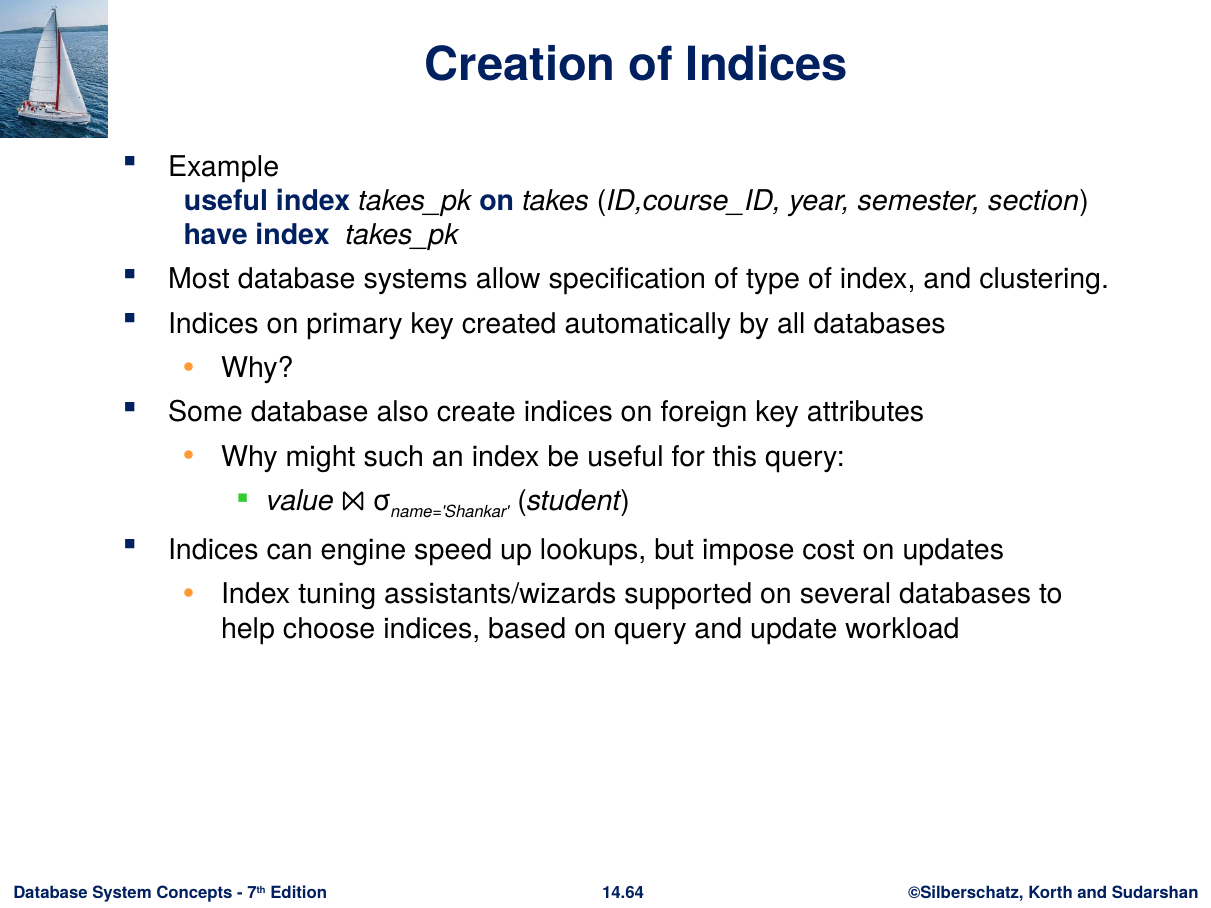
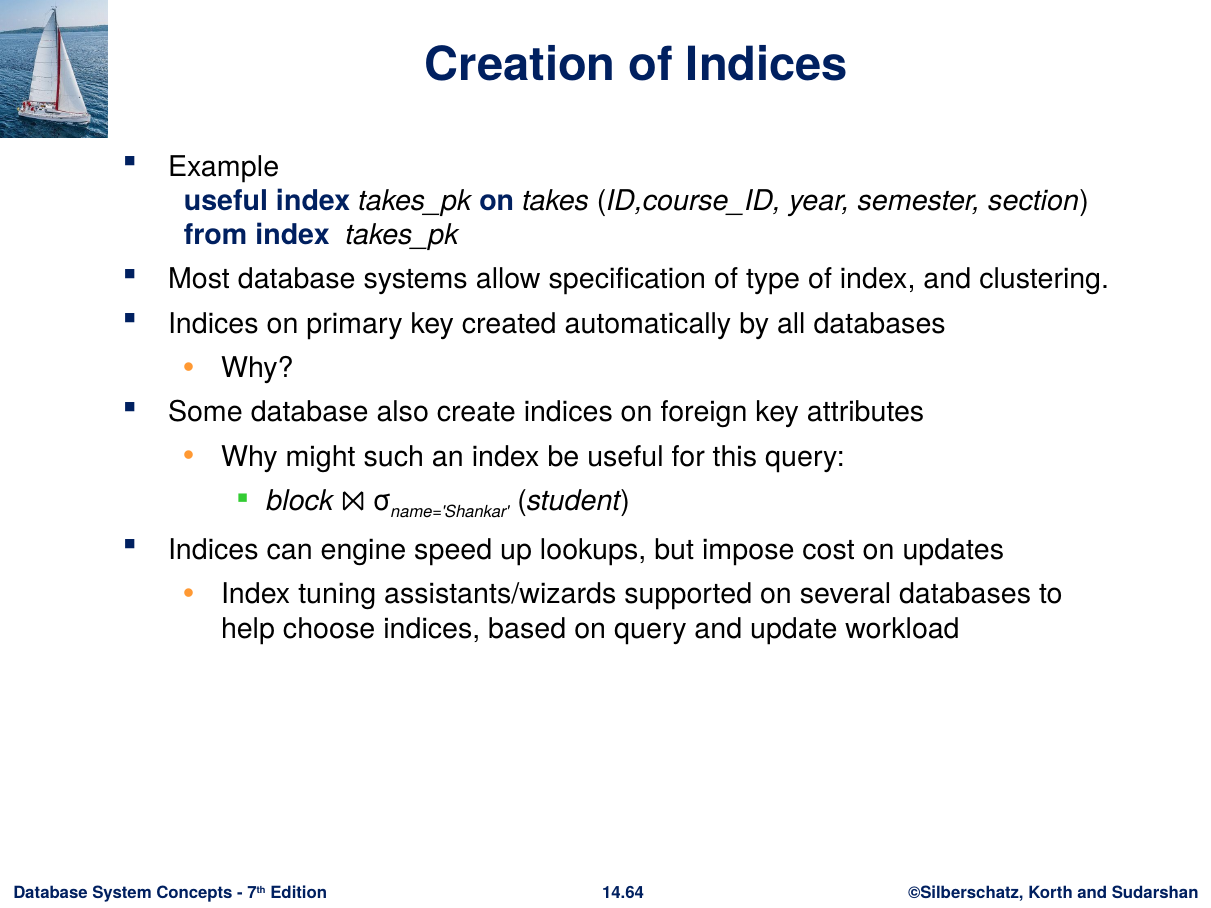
have: have -> from (216, 235)
value: value -> block (300, 501)
